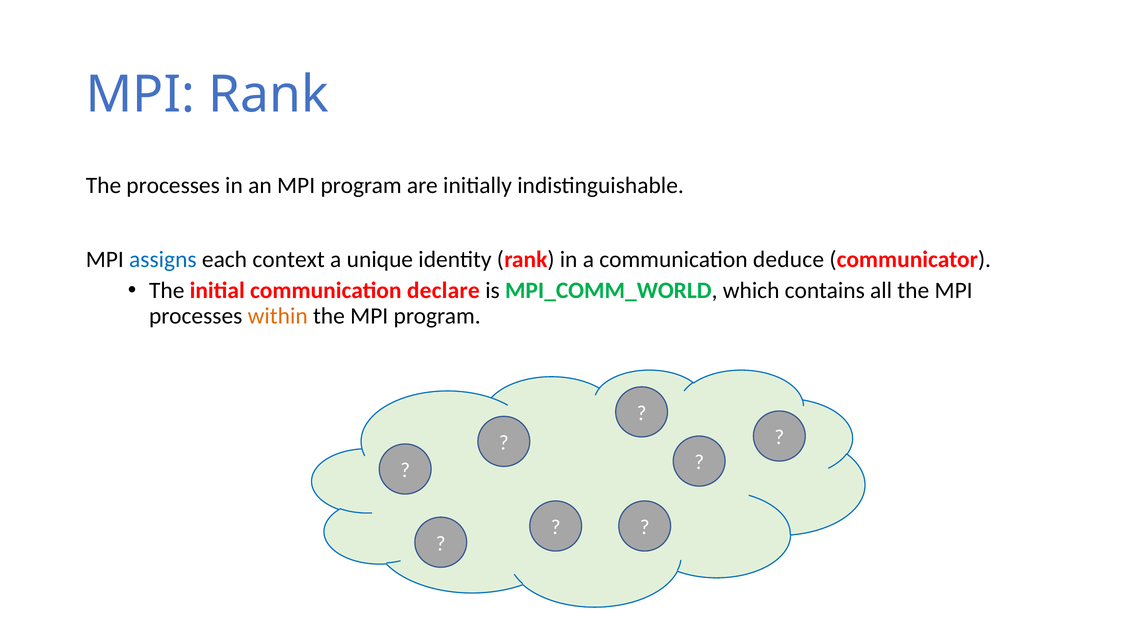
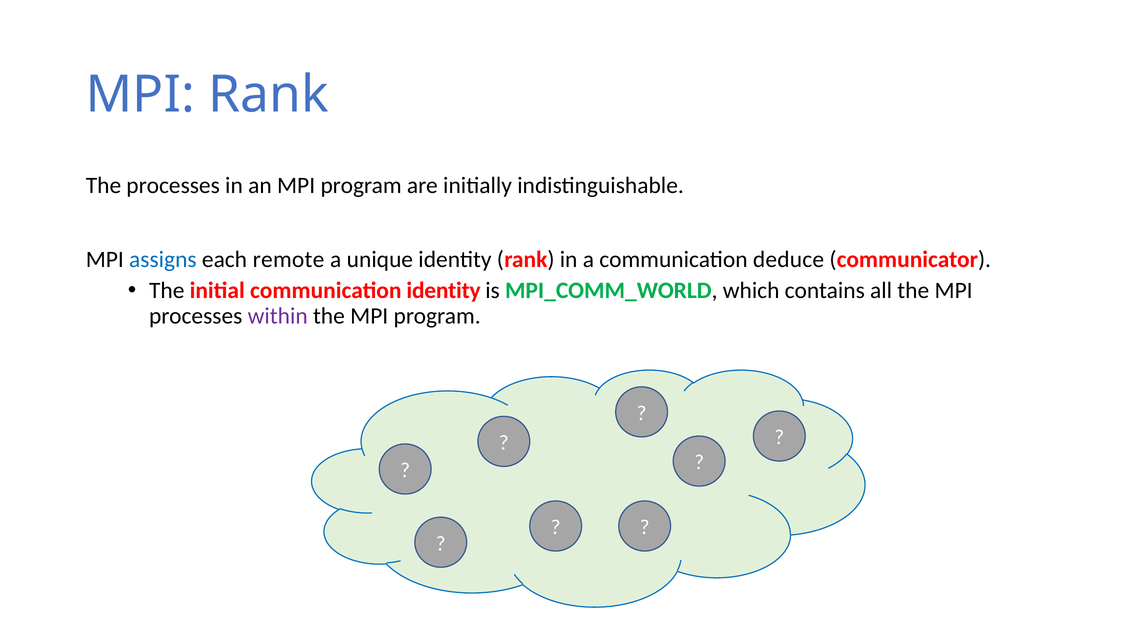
context: context -> remote (289, 259)
communication declare: declare -> identity (444, 291)
within colour: orange -> purple (278, 316)
